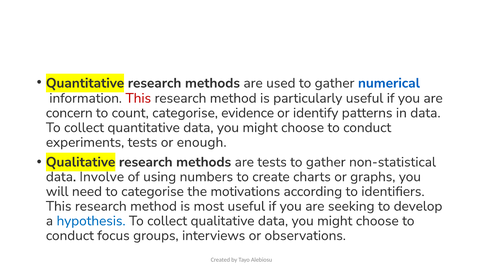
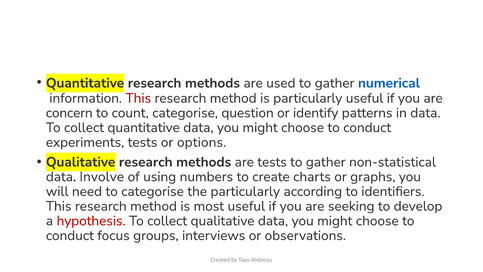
evidence: evidence -> question (248, 113)
enough: enough -> options (202, 142)
the motivations: motivations -> particularly (245, 191)
hypothesis colour: blue -> red (91, 221)
